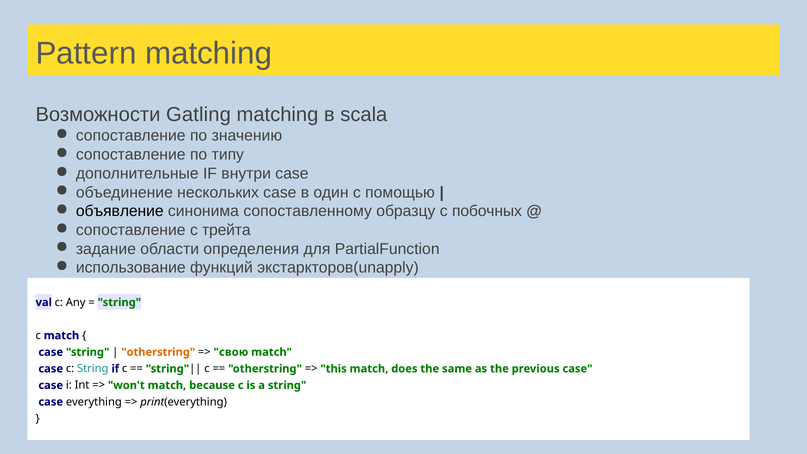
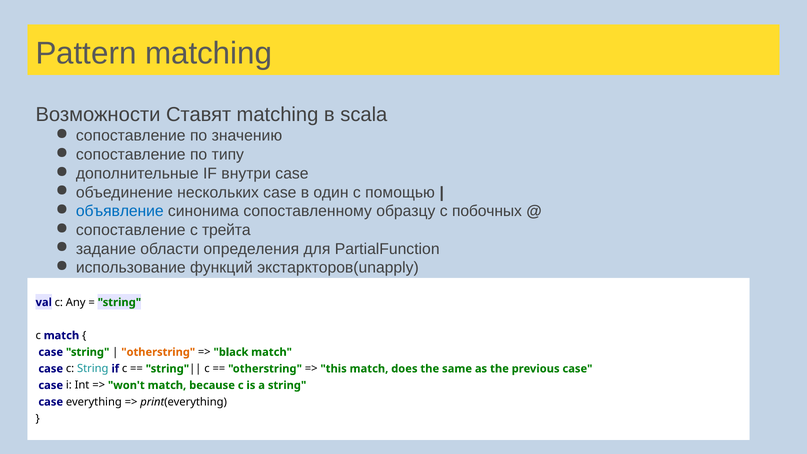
Gatling: Gatling -> Ставят (199, 115)
объявление colour: black -> blue (120, 211)
свою: свою -> black (231, 352)
